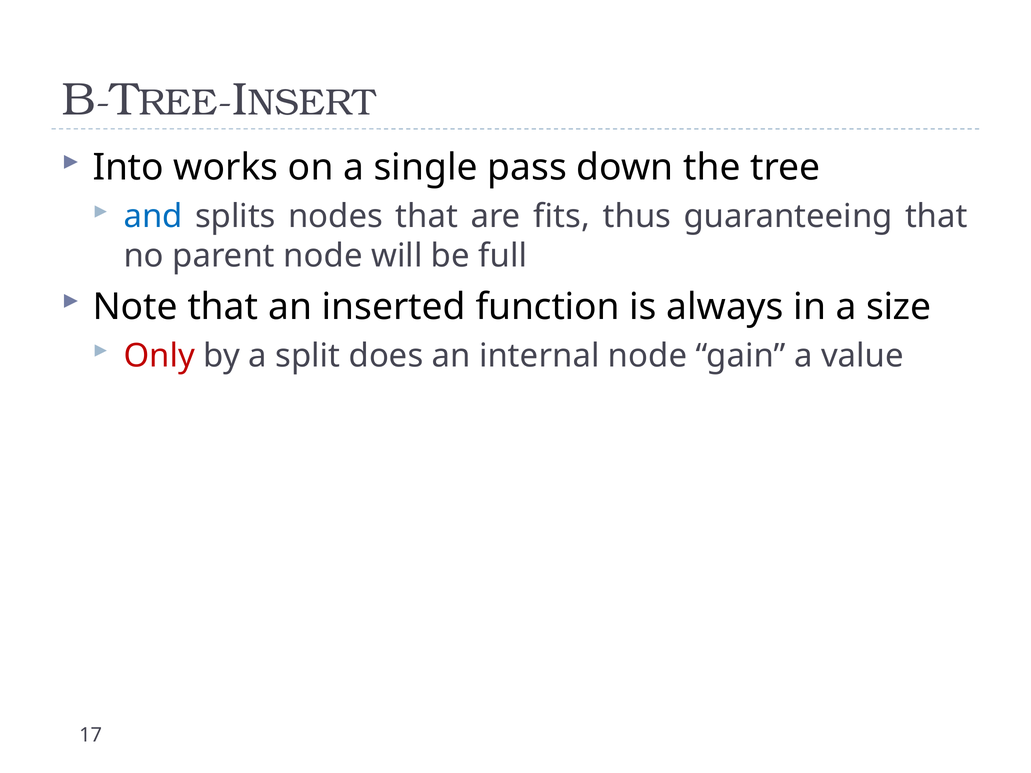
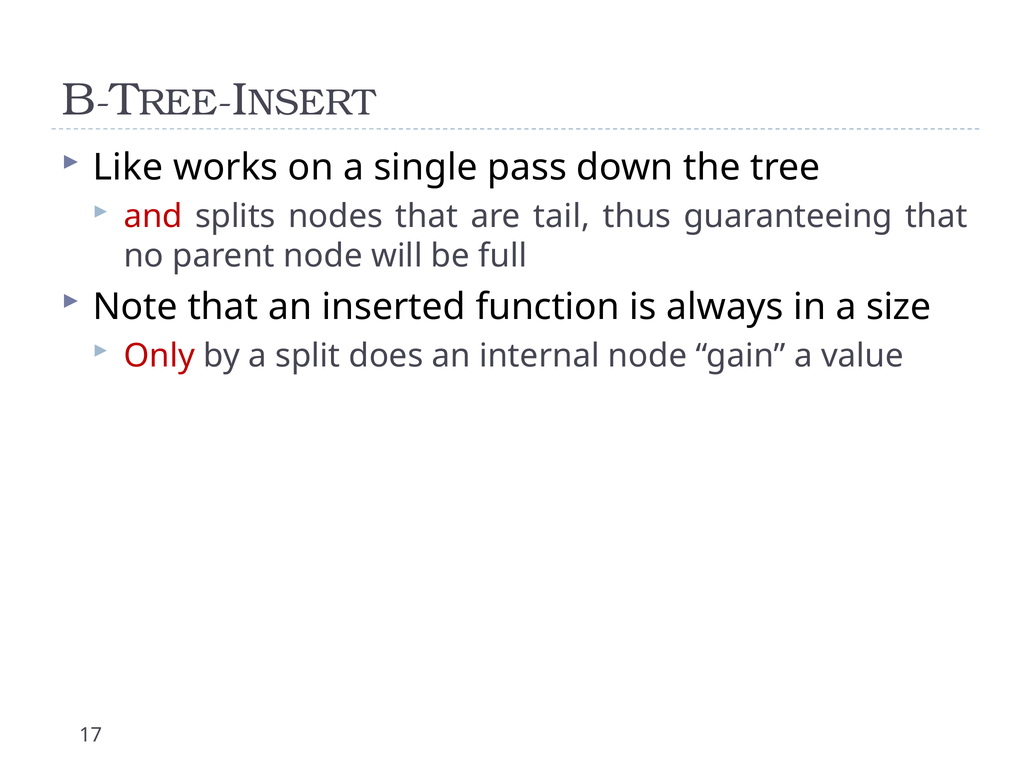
Into: Into -> Like (128, 167)
and colour: blue -> red (153, 216)
fits: fits -> tail (562, 216)
